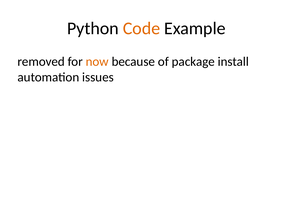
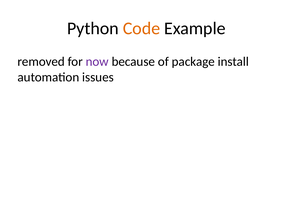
now colour: orange -> purple (97, 61)
